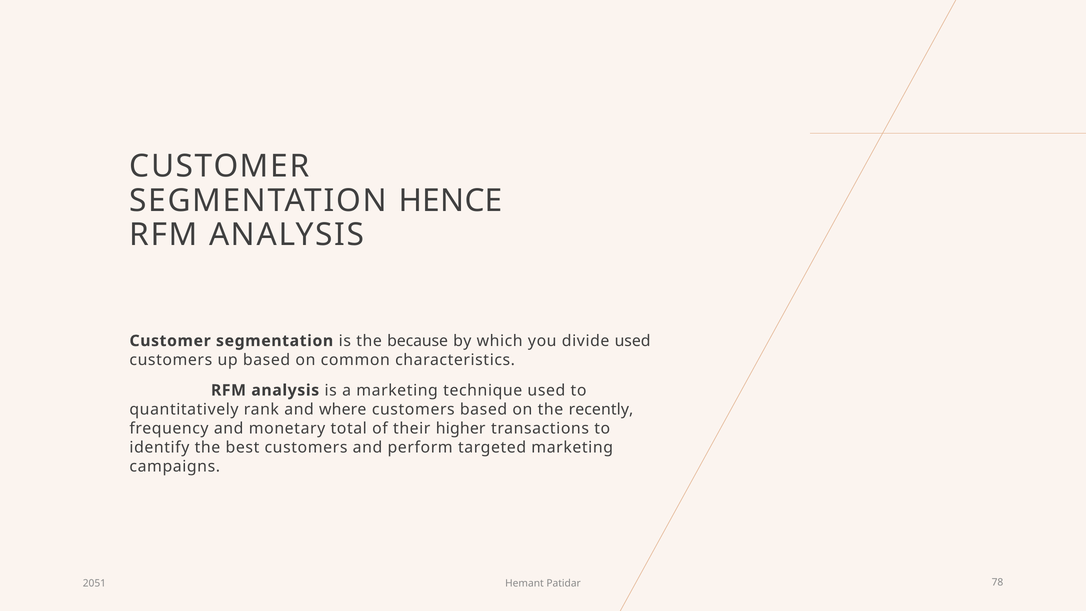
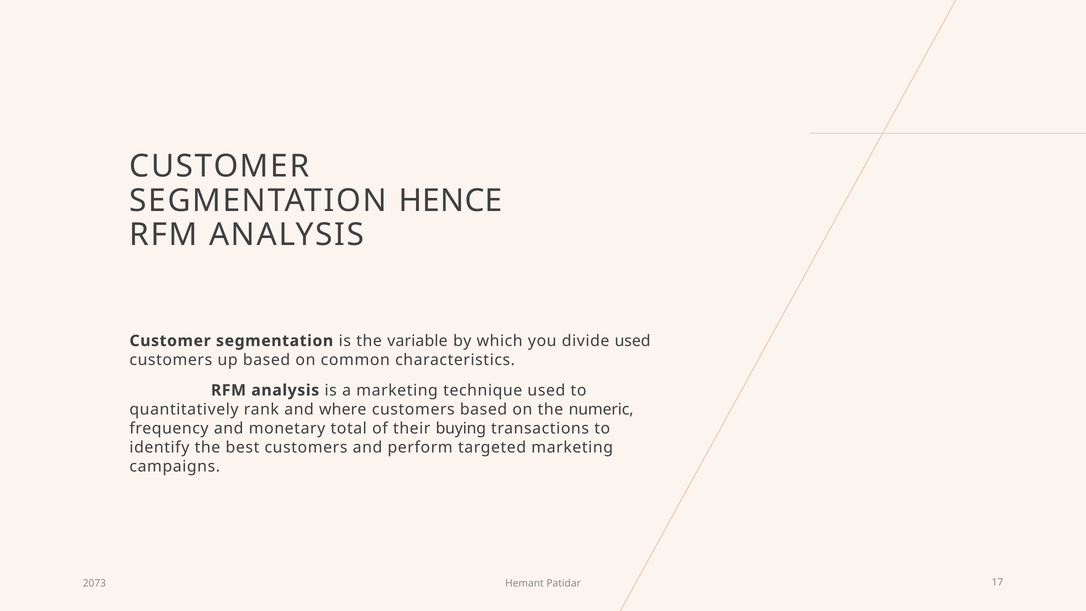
because: because -> variable (417, 341)
recently: recently -> numeric (601, 409)
higher: higher -> buying (461, 428)
2051: 2051 -> 2073 (94, 583)
78: 78 -> 17 (997, 582)
